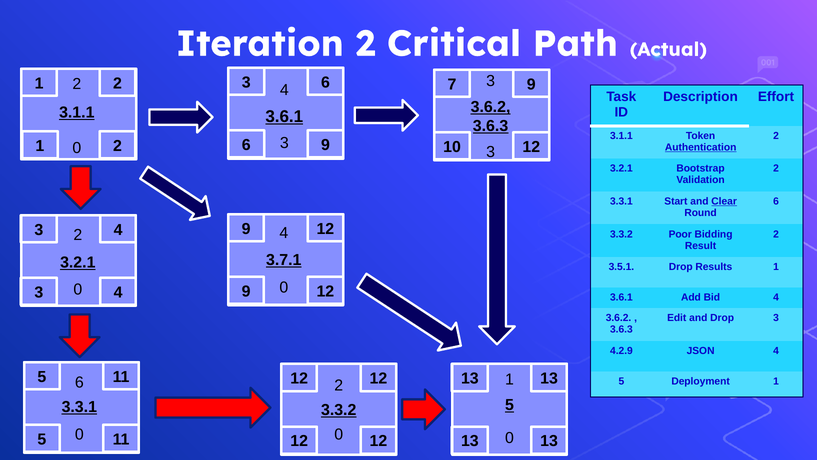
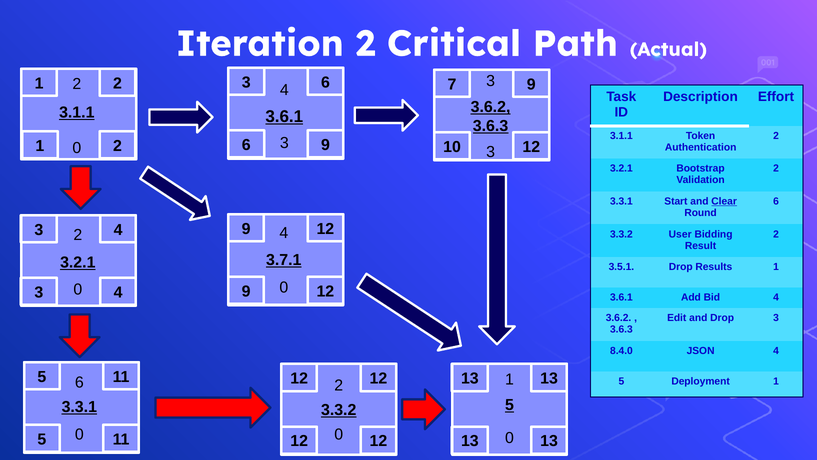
Authentication underline: present -> none (701, 147)
Poor: Poor -> User (680, 234)
4.2.9: 4.2.9 -> 8.4.0 (621, 351)
